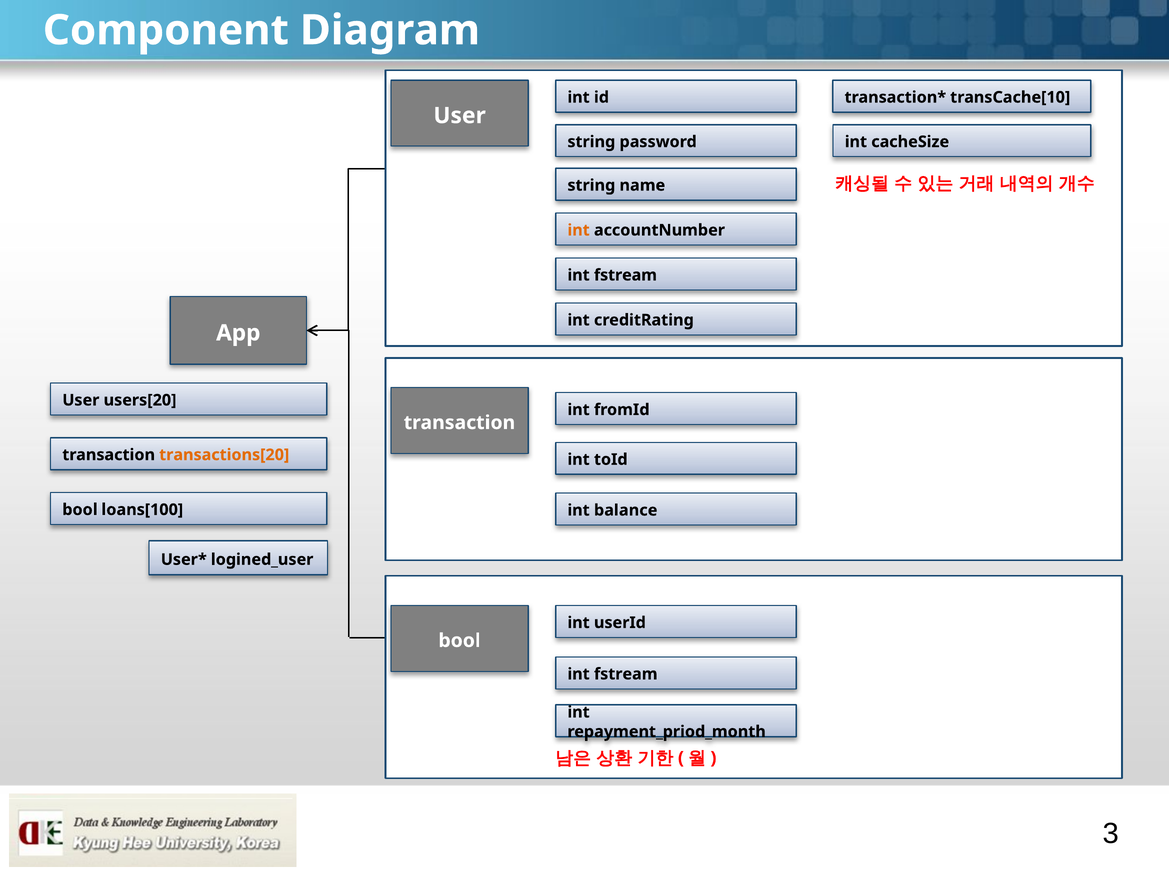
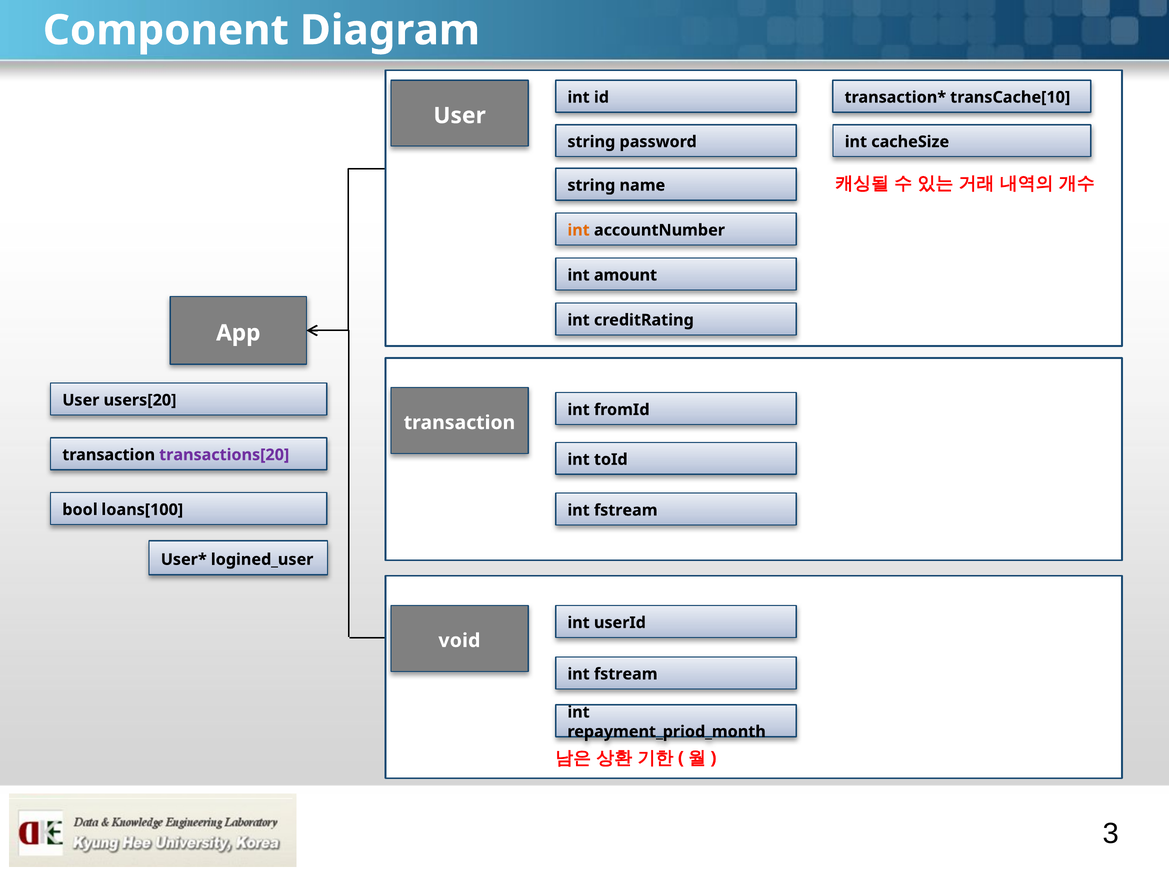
fstream: fstream -> amount (625, 275)
transactions[20 colour: orange -> purple (224, 455)
balance: balance -> fstream (626, 511)
bool: bool -> void (459, 641)
